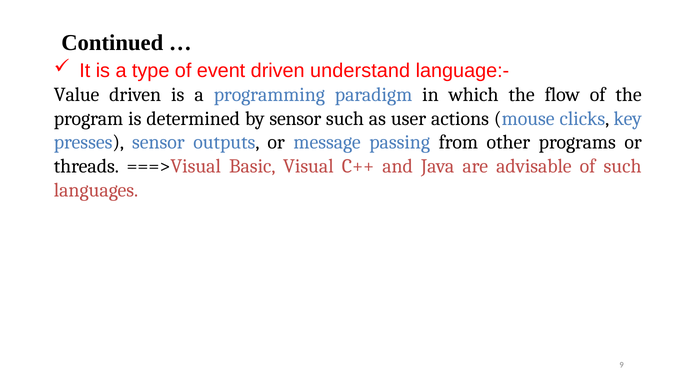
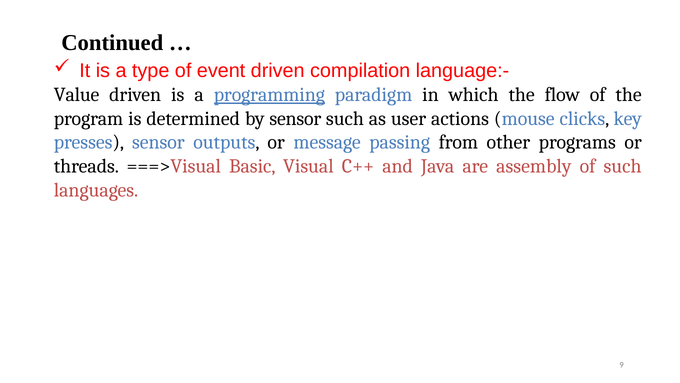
understand: understand -> compilation (360, 71)
programming underline: none -> present (269, 94)
advisable: advisable -> assembly (534, 166)
